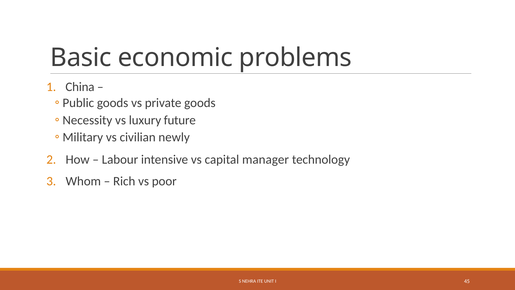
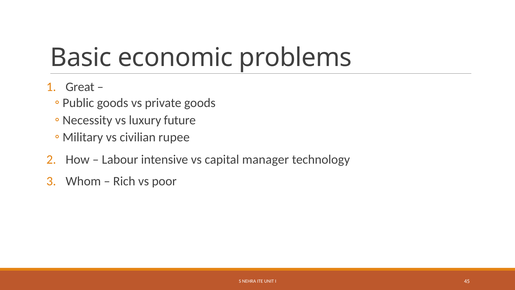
China: China -> Great (80, 87)
newly: newly -> rupee (174, 137)
